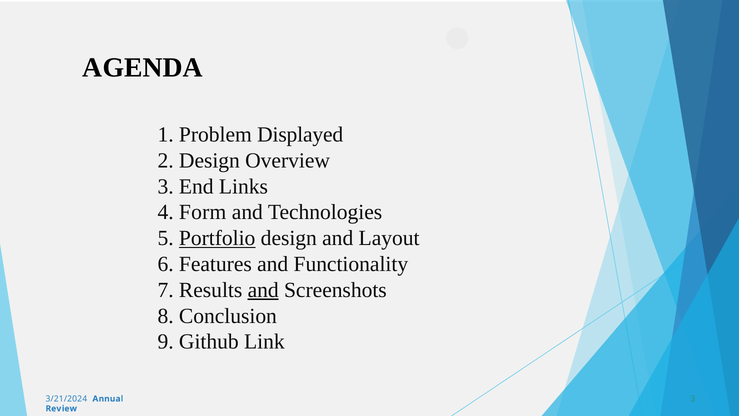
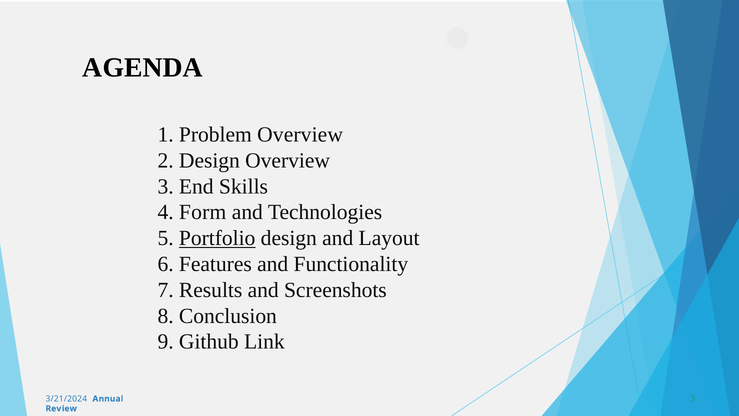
Problem Displayed: Displayed -> Overview (300, 135)
Links: Links -> Skills (243, 186)
and underline: present -> none (263, 290)
